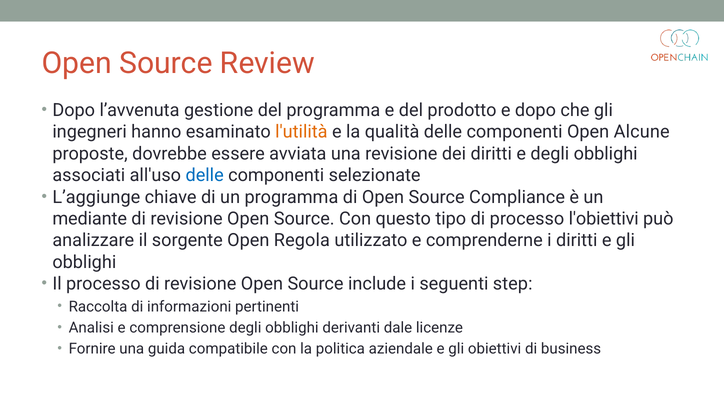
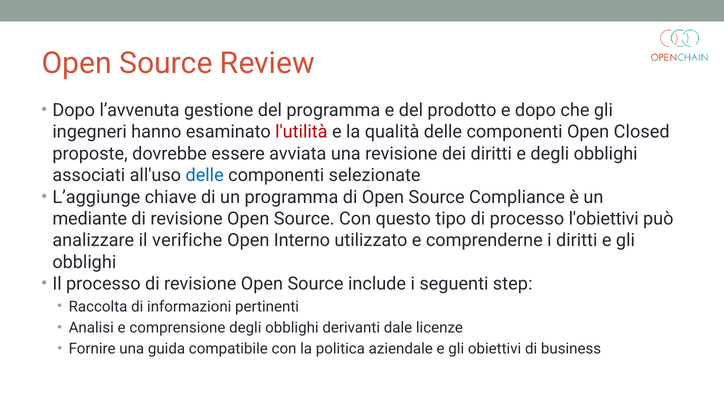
l'utilità colour: orange -> red (301, 132)
Alcune: Alcune -> Closed (642, 132)
sorgente: sorgente -> verifiche (187, 241)
Regola: Regola -> Interno (302, 241)
